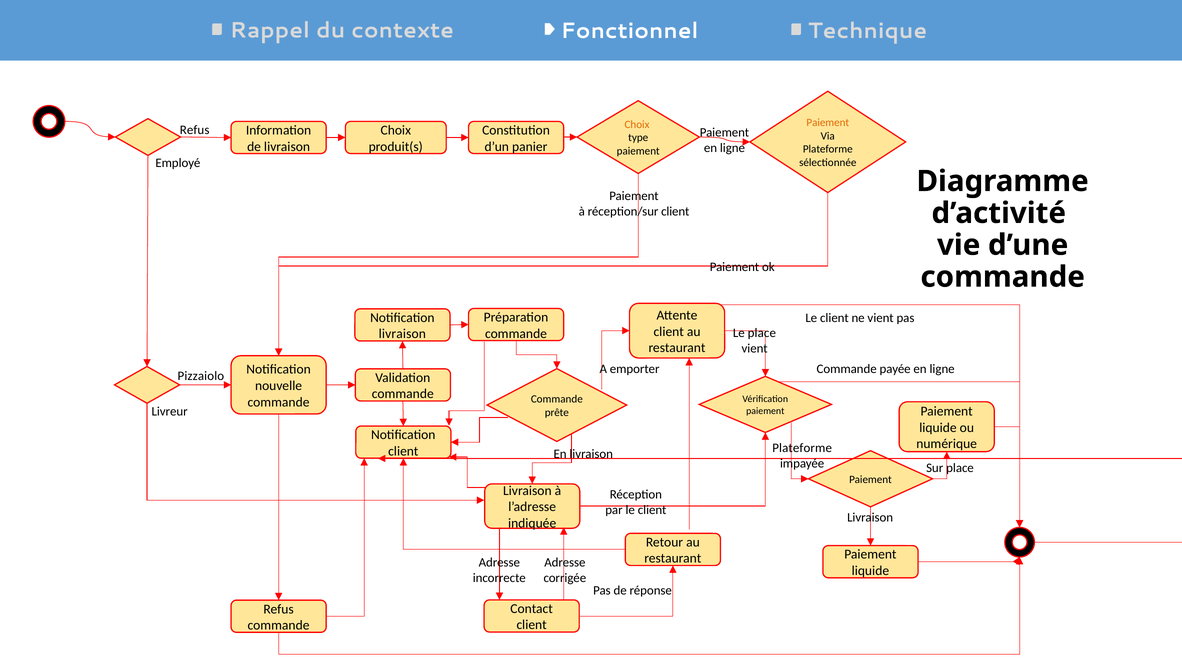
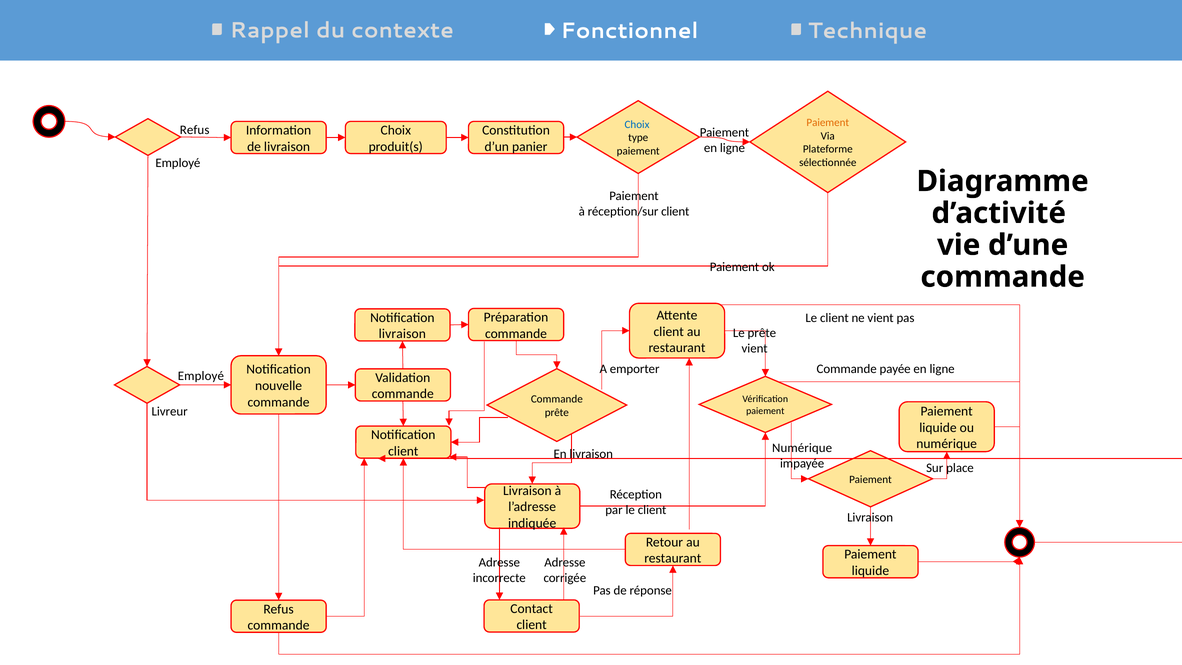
Choix colour: orange -> blue (637, 124)
Le place: place -> prête (762, 333)
Pizzaiolo: Pizzaiolo -> Employé (201, 376)
Plateforme: Plateforme -> Numérique (802, 448)
